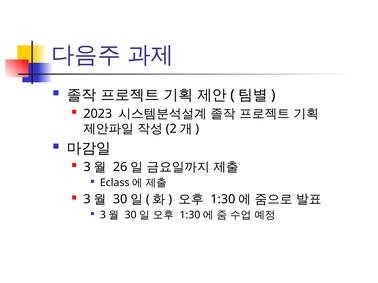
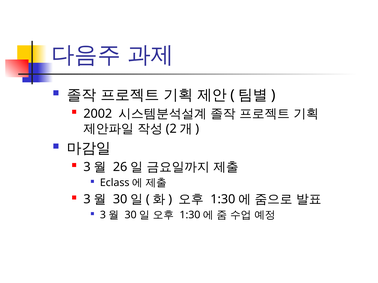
2023: 2023 -> 2002 (98, 114)
